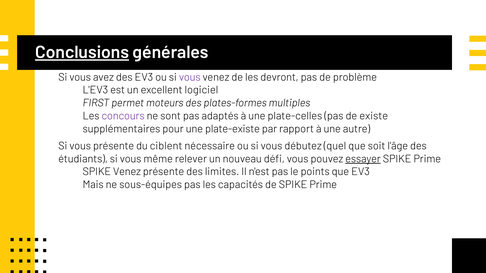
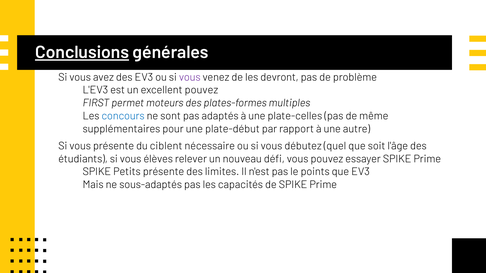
excellent logiciel: logiciel -> pouvez (201, 90)
concours colour: purple -> blue (123, 116)
existe: existe -> même (374, 116)
plate-existe: plate-existe -> plate-début (232, 129)
même: même -> élèves (158, 159)
essayer underline: present -> none (363, 159)
SPIKE Venez: Venez -> Petits (127, 172)
sous-équipes: sous-équipes -> sous-adaptés (151, 185)
